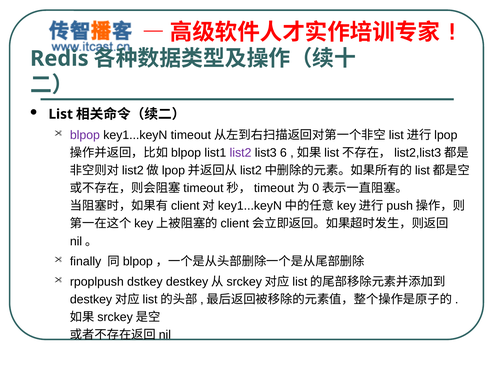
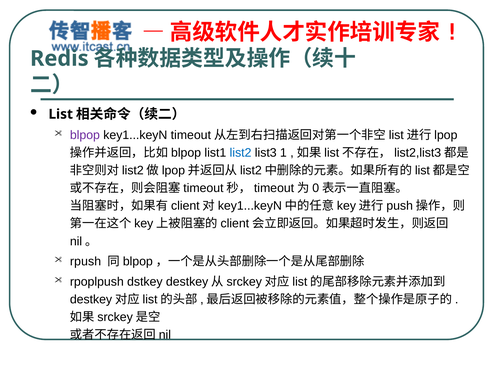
list2 colour: purple -> blue (241, 152)
6: 6 -> 1 (283, 152)
finally: finally -> rpush (86, 261)
